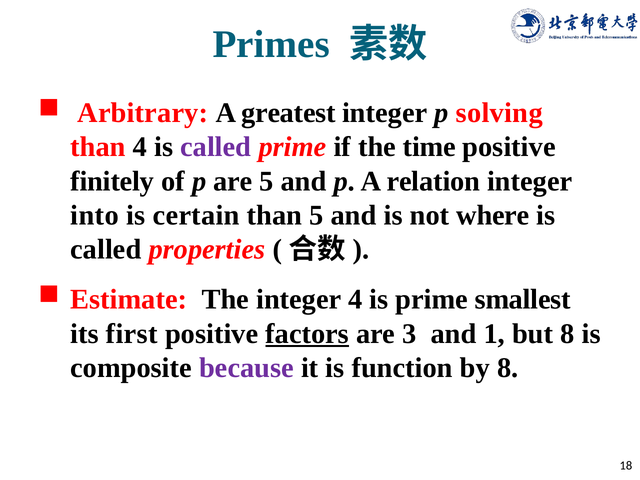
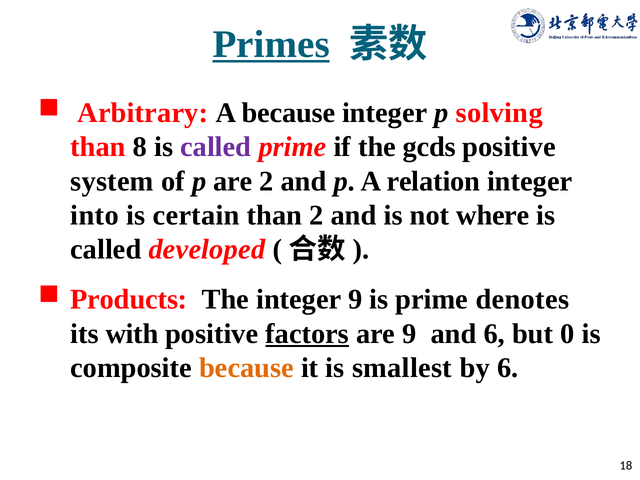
Primes underline: none -> present (271, 44)
A greatest: greatest -> because (288, 113)
than 4: 4 -> 8 (140, 147)
time: time -> gcds (429, 147)
finitely: finitely -> system (112, 181)
are 5: 5 -> 2 (266, 181)
than 5: 5 -> 2 (317, 215)
properties: properties -> developed (207, 249)
Estimate: Estimate -> Products (129, 300)
integer 4: 4 -> 9 (355, 300)
smallest: smallest -> denotes (522, 300)
first: first -> with (132, 334)
are 3: 3 -> 9 (409, 334)
and 1: 1 -> 6 (494, 334)
but 8: 8 -> 0 (567, 334)
because colour: purple -> orange (246, 368)
function: function -> smallest (402, 368)
by 8: 8 -> 6 (508, 368)
